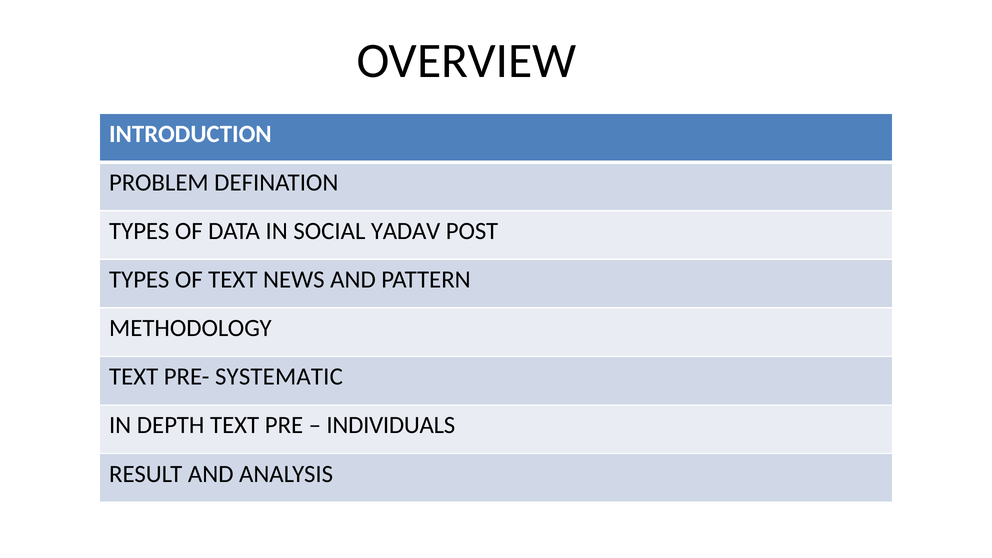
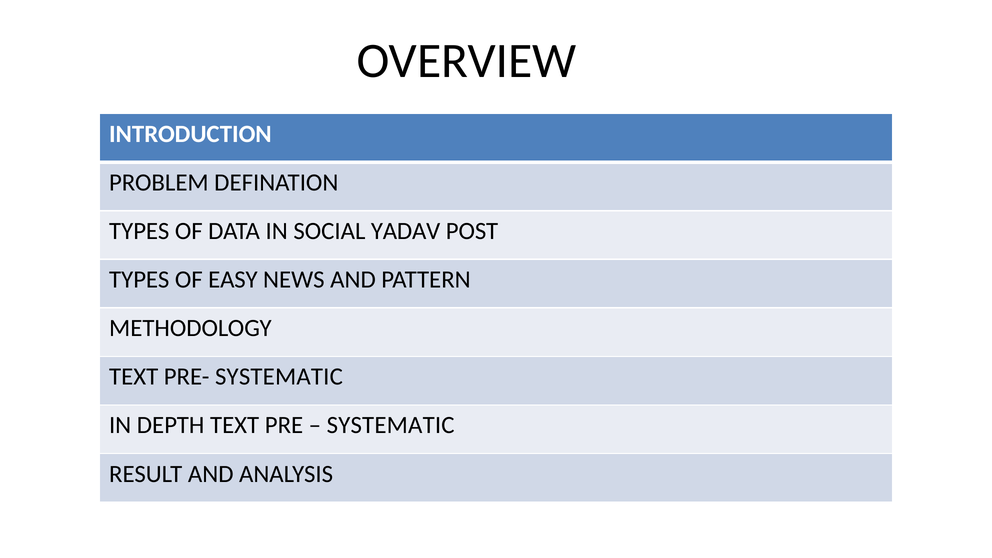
OF TEXT: TEXT -> EASY (233, 280)
INDIVIDUALS: INDIVIDUALS -> SYSTEMATIC (391, 425)
